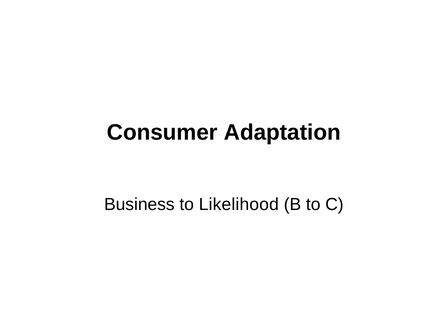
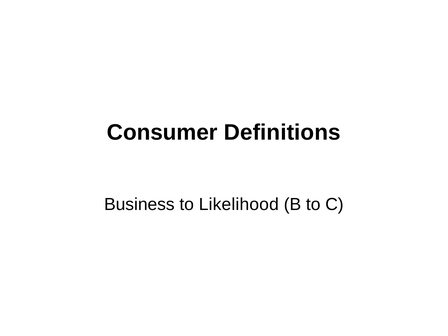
Adaptation: Adaptation -> Definitions (282, 132)
